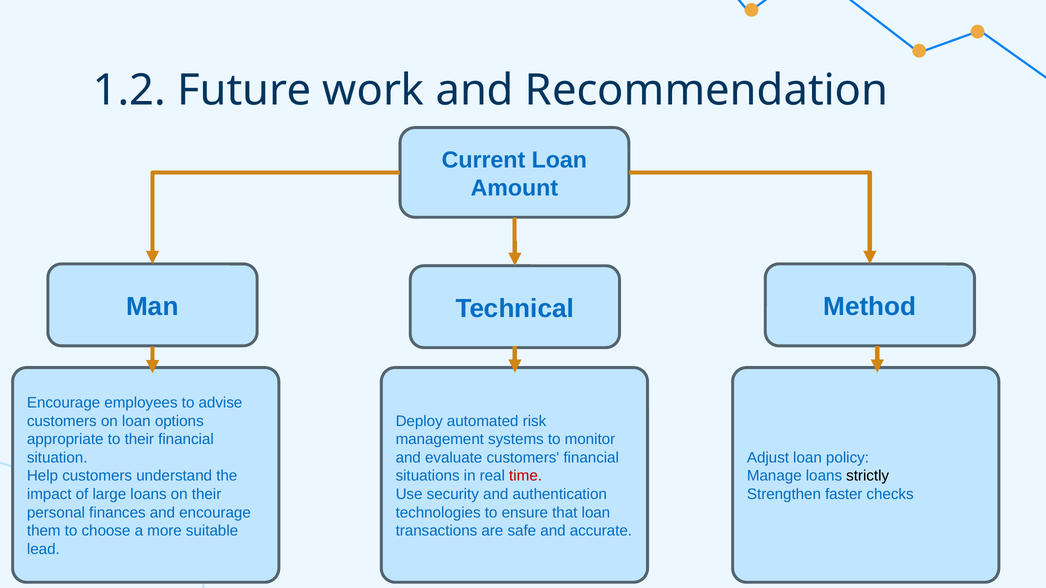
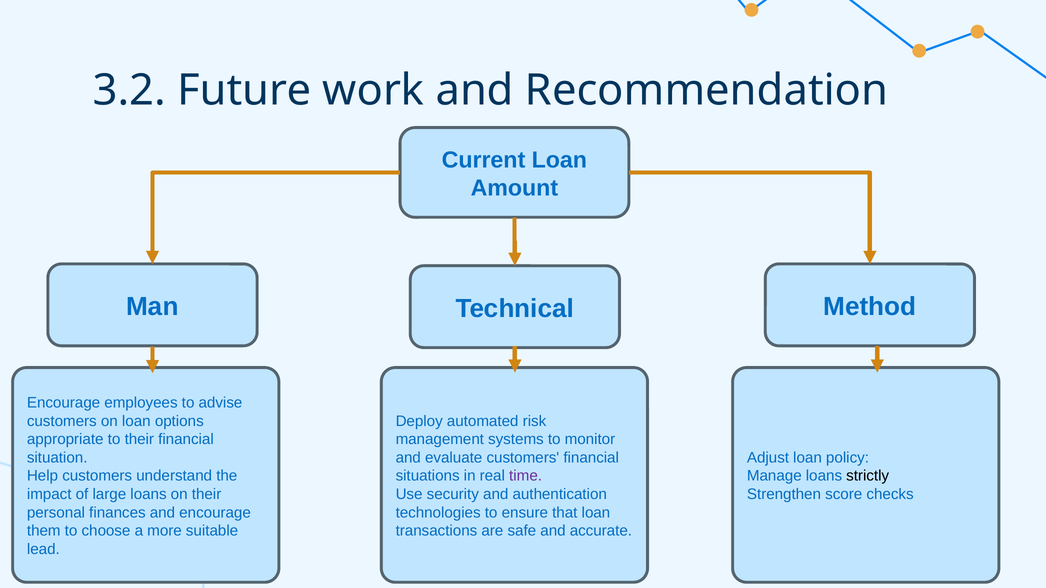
1.2: 1.2 -> 3.2 (129, 91)
time colour: red -> purple (526, 476)
faster: faster -> score (844, 495)
